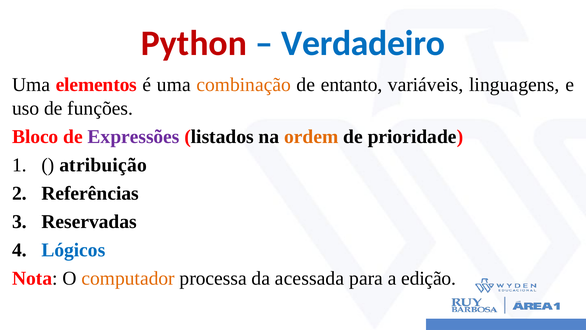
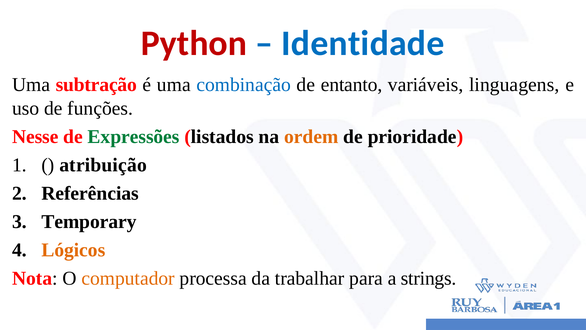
Verdadeiro: Verdadeiro -> Identidade (363, 43)
elementos: elementos -> subtração (96, 85)
combinação colour: orange -> blue (244, 85)
Bloco: Bloco -> Nesse (35, 136)
Expressões colour: purple -> green (134, 136)
Reservadas: Reservadas -> Temporary (89, 221)
Lógicos colour: blue -> orange (73, 250)
acessada: acessada -> trabalhar (310, 278)
edição: edição -> strings (429, 278)
